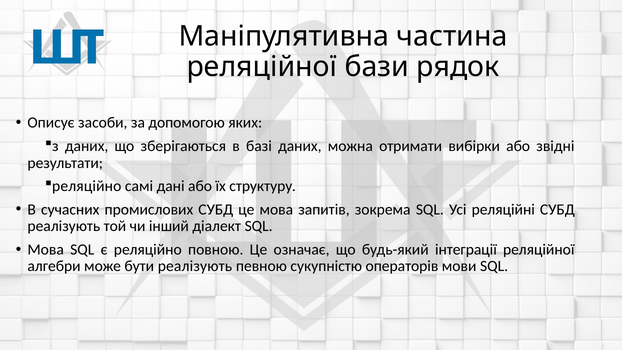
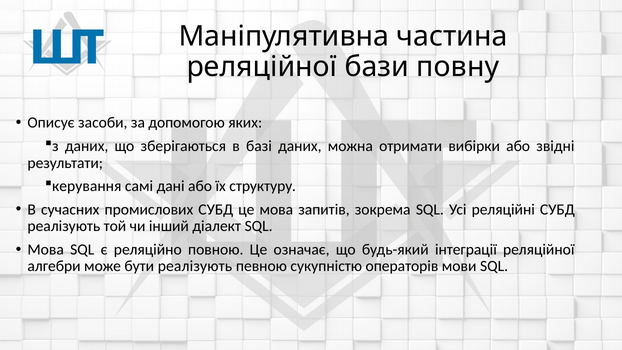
рядок: рядок -> повну (458, 67)
реляційно: реляційно -> керування (87, 186)
